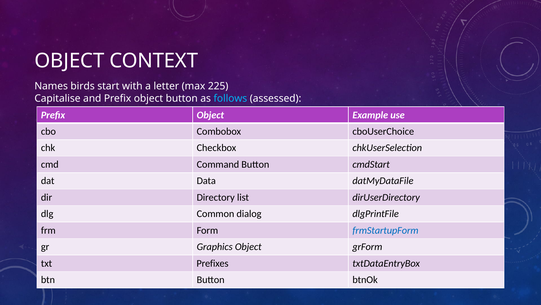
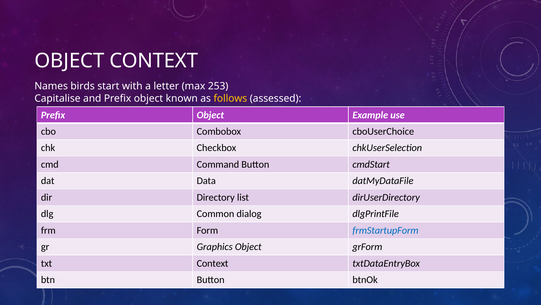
225: 225 -> 253 (218, 86)
object button: button -> known (182, 98)
follows colour: light blue -> yellow (230, 98)
txt Prefixes: Prefixes -> Context (213, 263)
